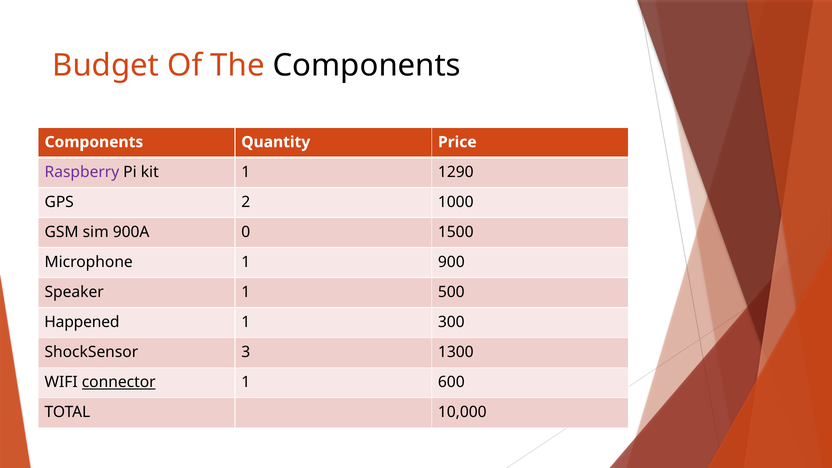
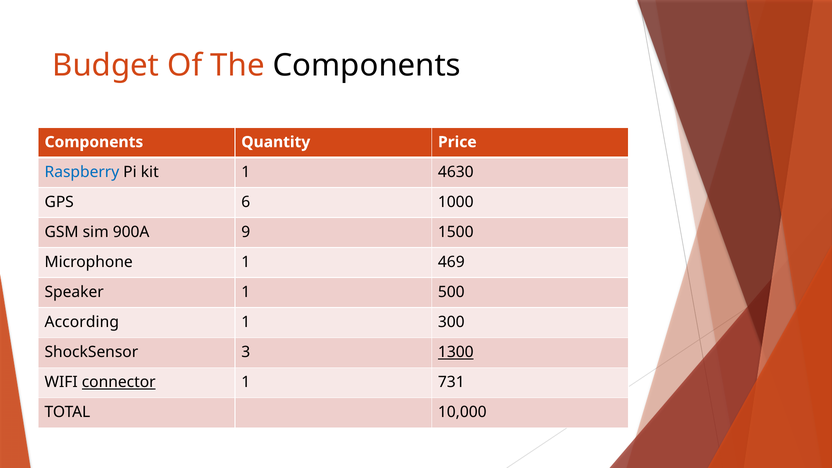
Raspberry colour: purple -> blue (82, 172)
1290: 1290 -> 4630 (456, 172)
2: 2 -> 6 (246, 202)
0: 0 -> 9 (246, 232)
900: 900 -> 469 (451, 262)
Happened: Happened -> According (82, 322)
1300 underline: none -> present (456, 352)
600: 600 -> 731 (451, 382)
